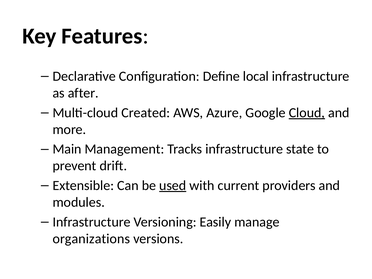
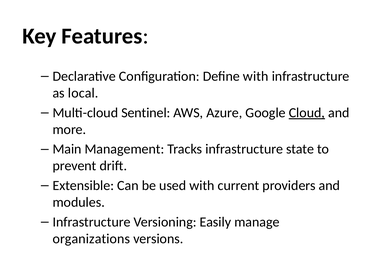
Define local: local -> with (256, 76)
after: after -> local (83, 93)
Created: Created -> Sentinel (146, 113)
used underline: present -> none (173, 186)
